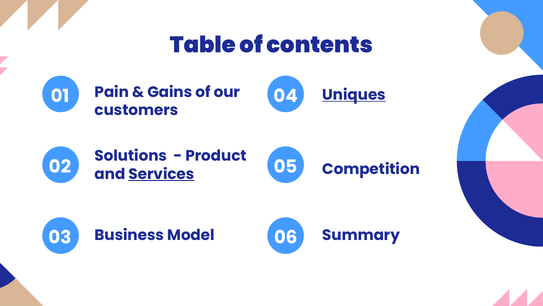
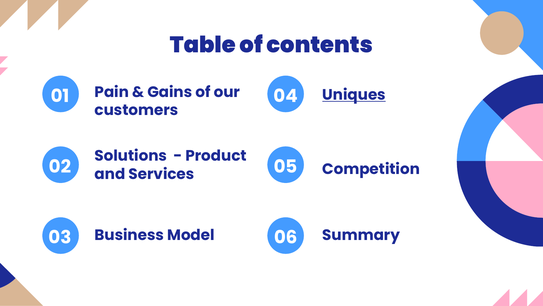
Services underline: present -> none (161, 174)
